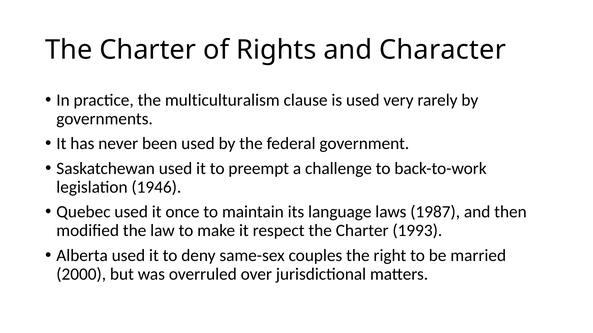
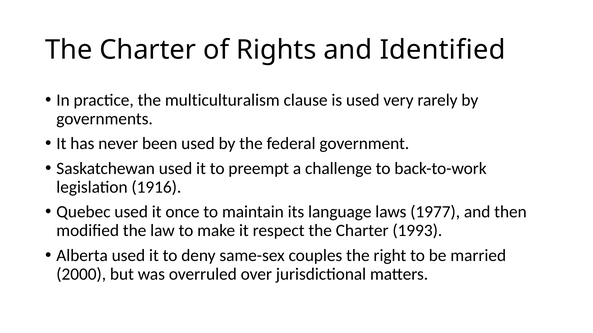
Character: Character -> Identified (443, 50)
1946: 1946 -> 1916 (156, 187)
1987: 1987 -> 1977 (435, 212)
